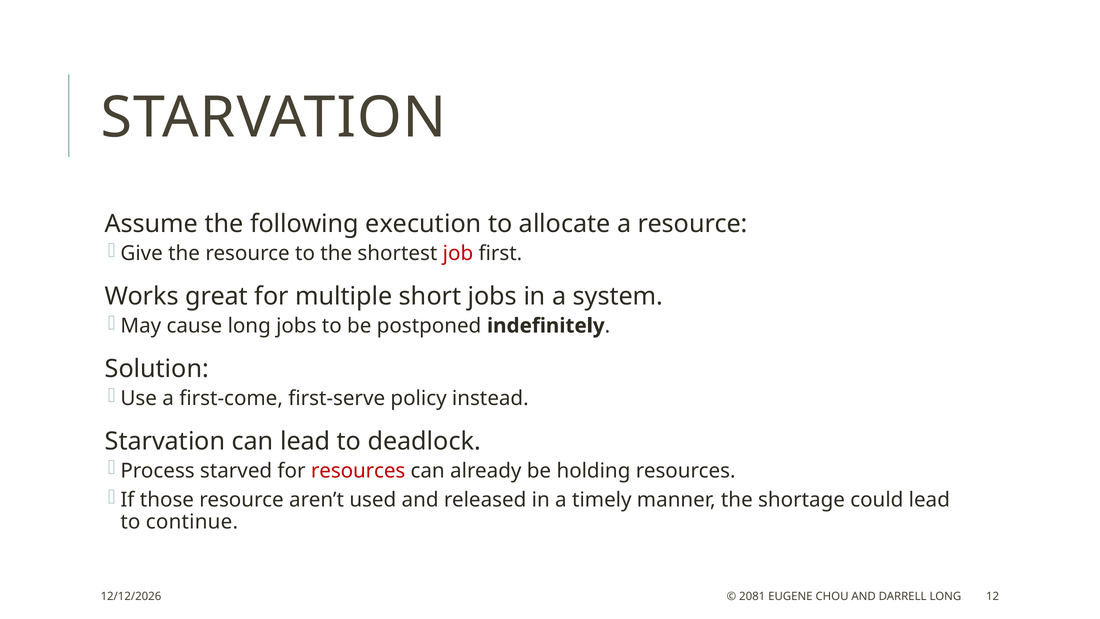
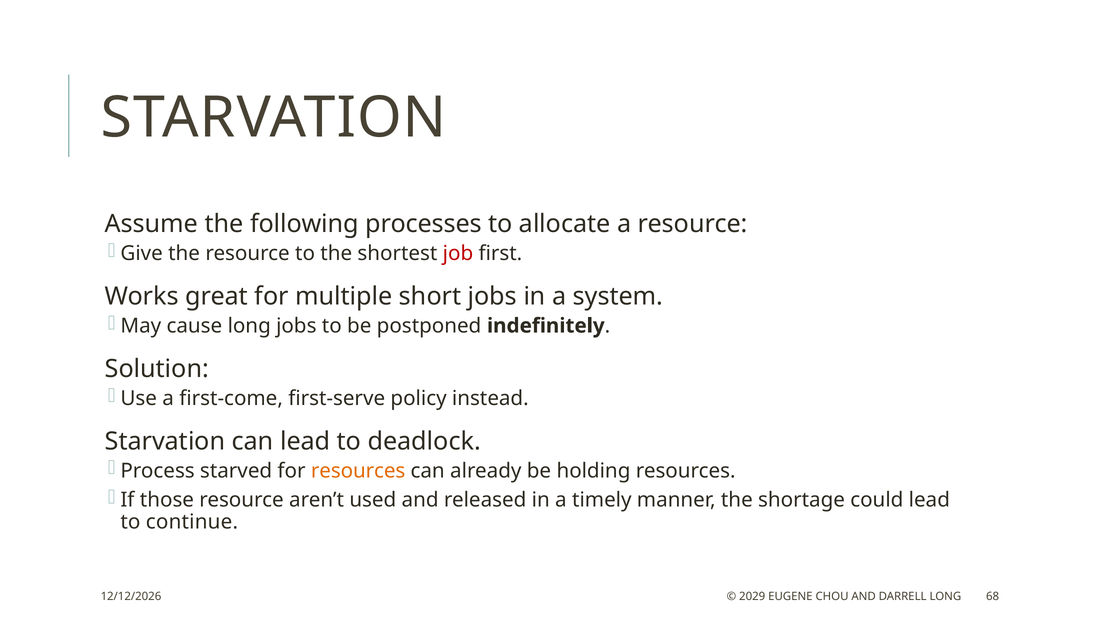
execution: execution -> processes (424, 224)
resources colour: red -> orange (358, 471)
2081: 2081 -> 2029 (752, 596)
12: 12 -> 68 (993, 596)
